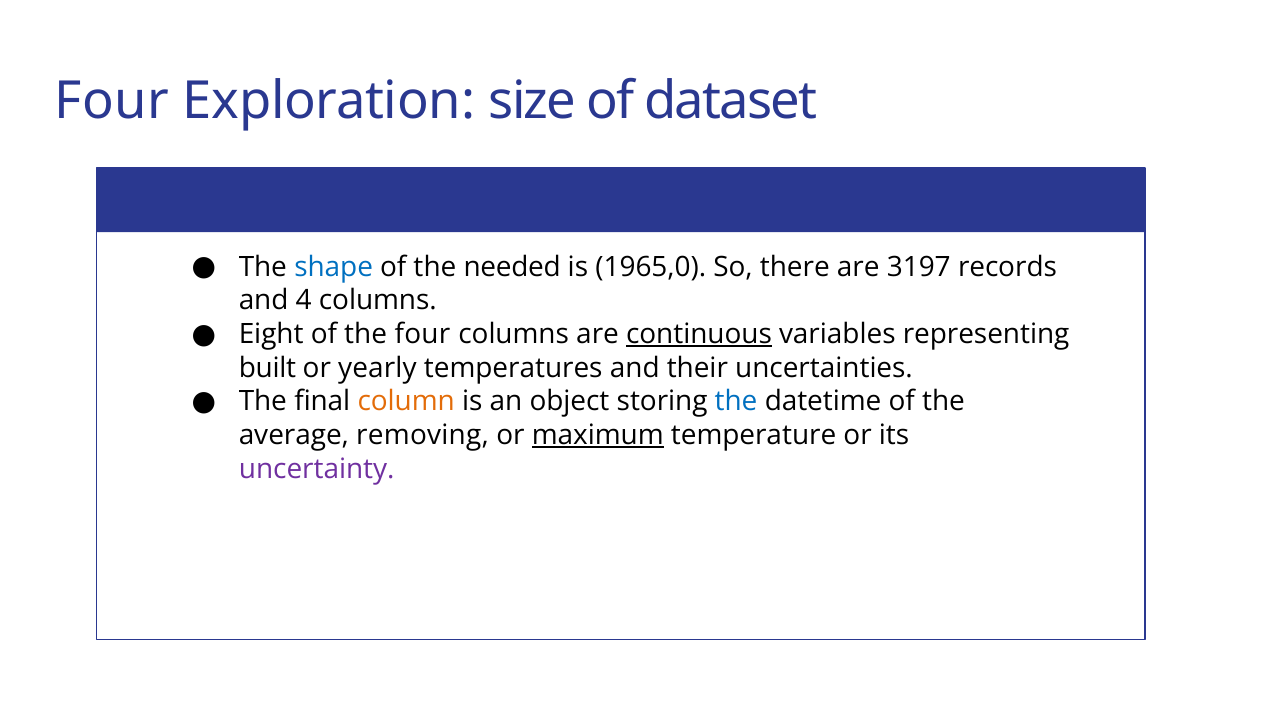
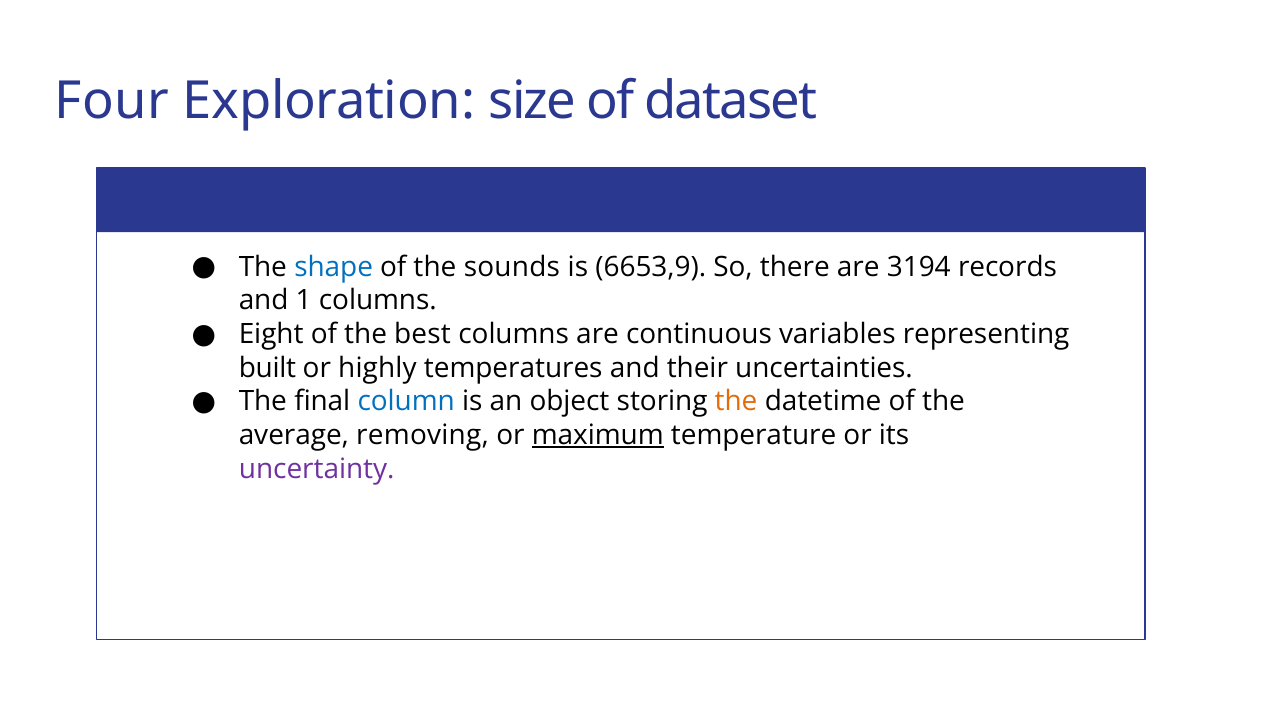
needed: needed -> sounds (512, 267)
1965,0: 1965,0 -> 6653,9 (651, 267)
3197: 3197 -> 3194 (919, 267)
4: 4 -> 1 (304, 300)
the four: four -> best (423, 334)
continuous underline: present -> none (699, 334)
yearly: yearly -> highly (377, 368)
column colour: orange -> blue (406, 401)
the colour: blue -> orange (736, 401)
